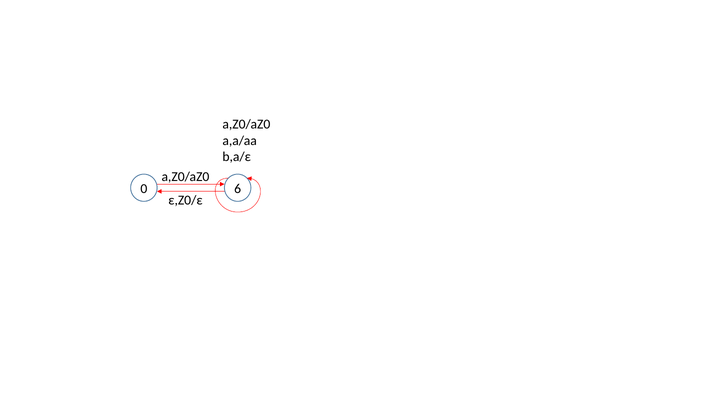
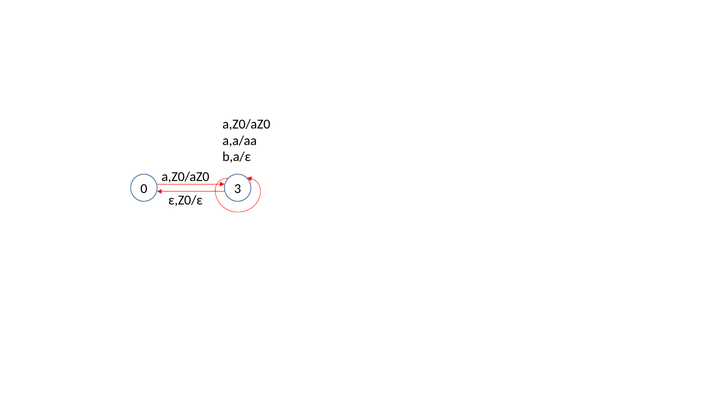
6: 6 -> 3 (238, 189)
